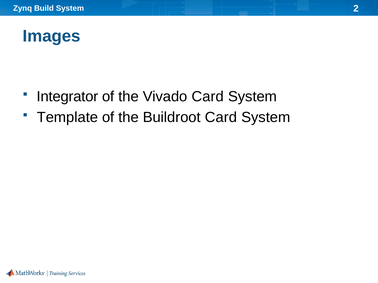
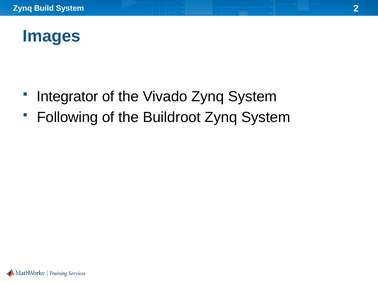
Vivado Card: Card -> Zynq (208, 97)
Template: Template -> Following (67, 117)
Buildroot Card: Card -> Zynq (221, 117)
